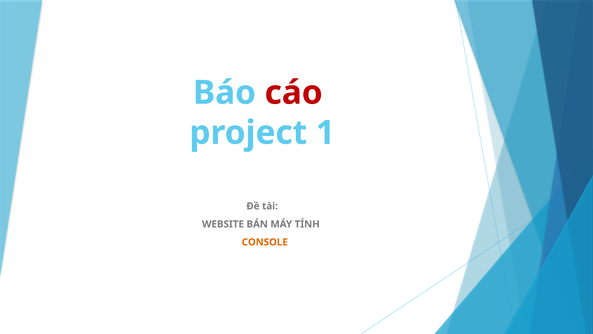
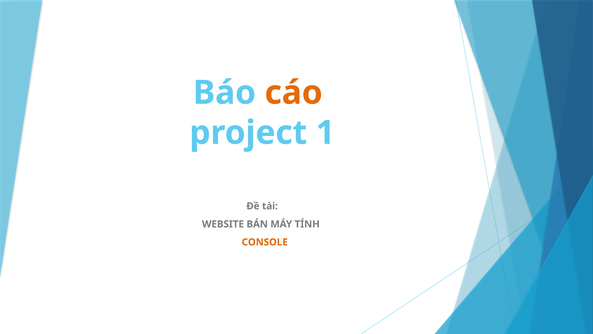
cáo colour: red -> orange (294, 93)
